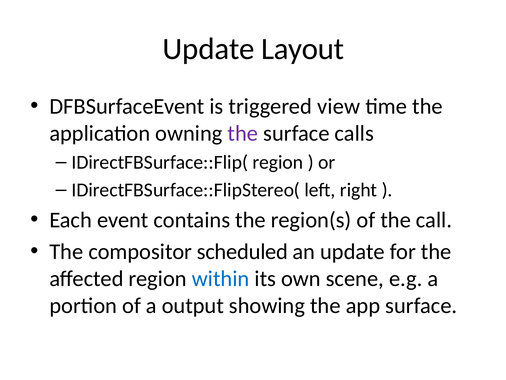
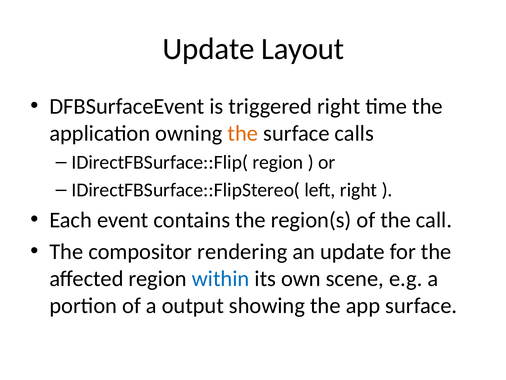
triggered view: view -> right (339, 106)
the colour: purple -> orange (243, 133)
scheduled: scheduled -> rendering (242, 251)
